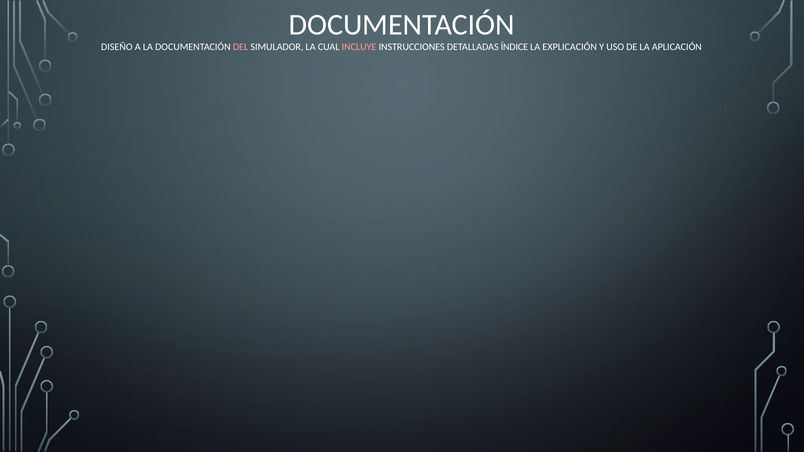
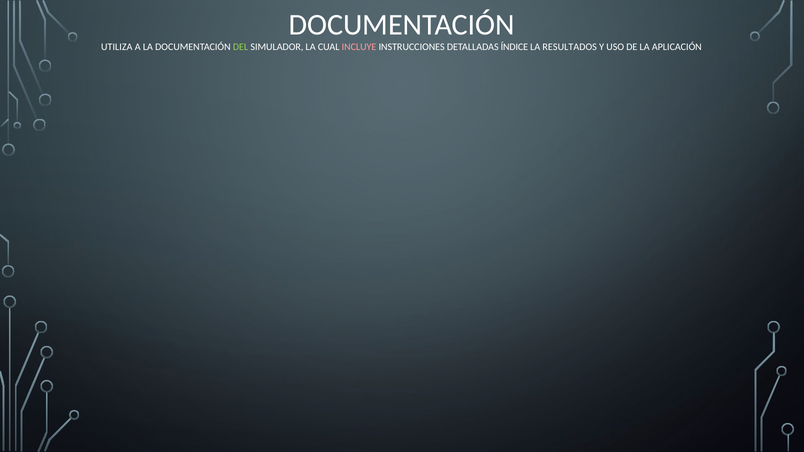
DISEÑO: DISEÑO -> UTILIZA (117, 47)
DEL colour: pink -> light green (241, 47)
EXPLICACIÓN: EXPLICACIÓN -> RESULTADOS (570, 47)
